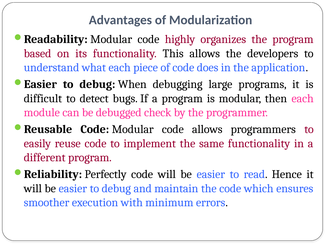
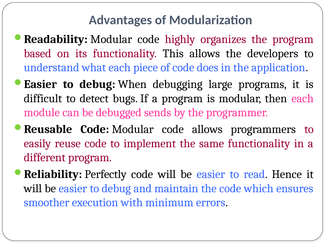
check: check -> sends (158, 112)
